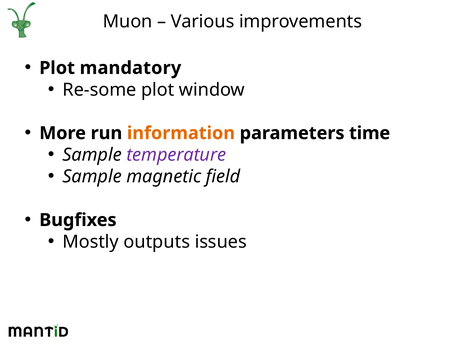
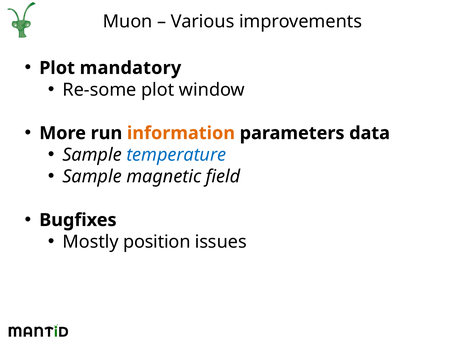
time: time -> data (370, 133)
temperature colour: purple -> blue (176, 155)
outputs: outputs -> position (157, 242)
